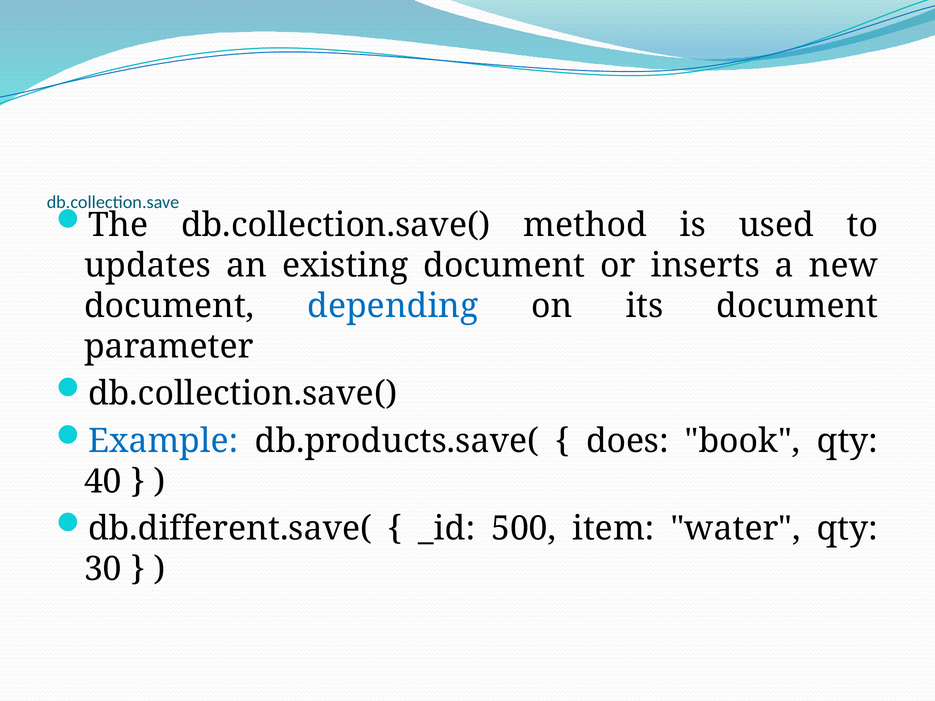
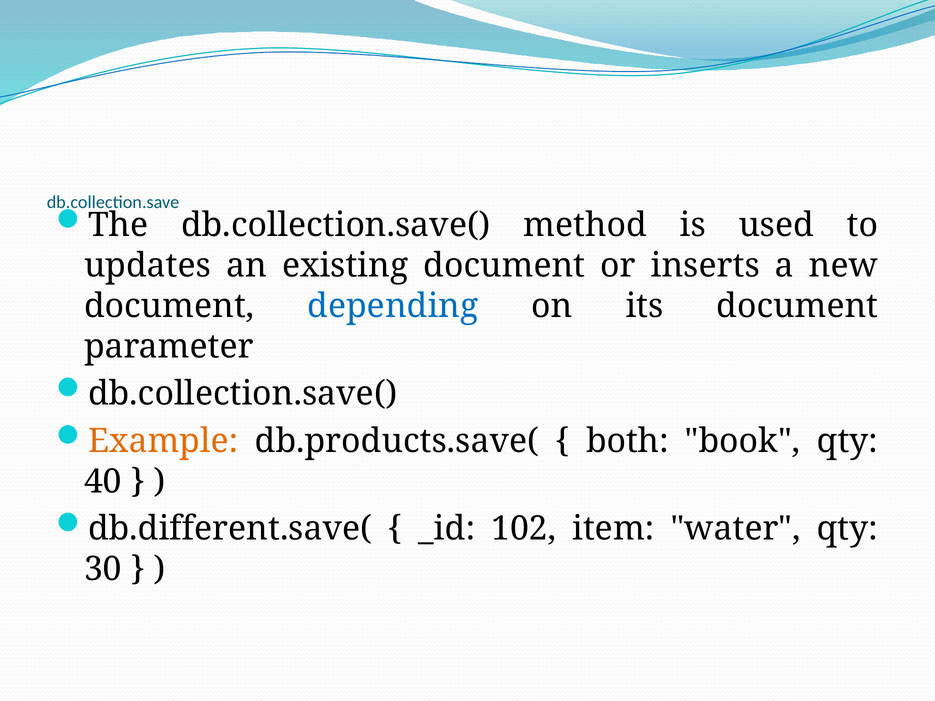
Example colour: blue -> orange (163, 441)
does: does -> both (627, 441)
500: 500 -> 102 (524, 529)
